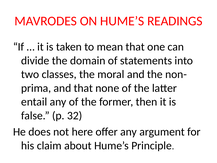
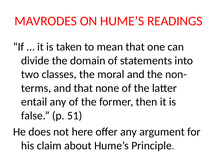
prima: prima -> terms (36, 88)
32: 32 -> 51 (75, 115)
